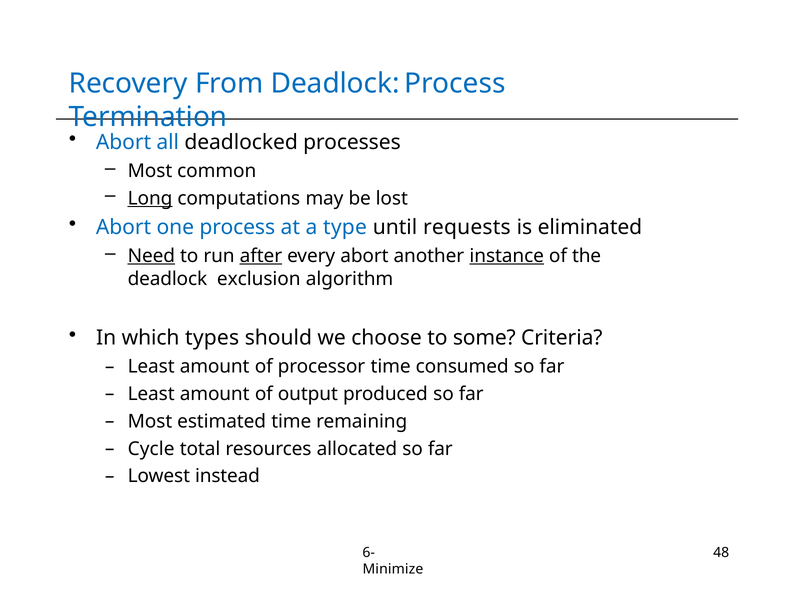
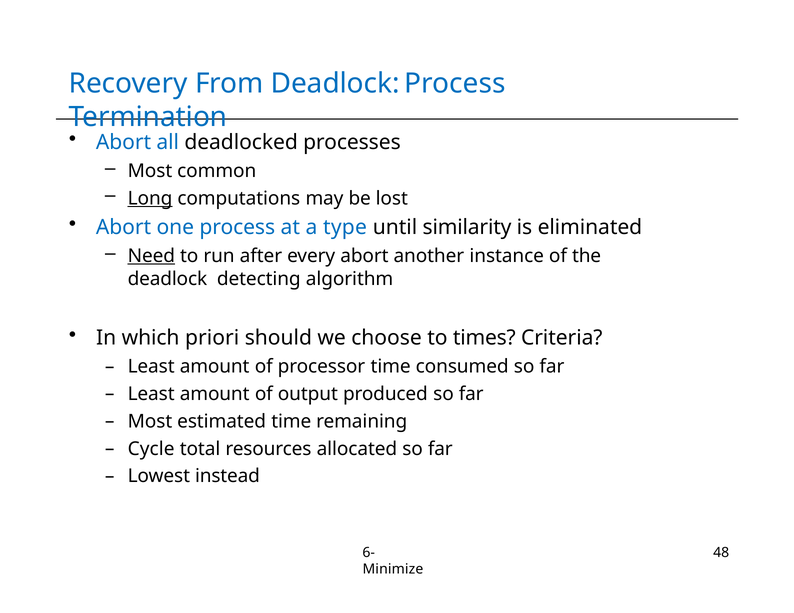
requests: requests -> similarity (467, 228)
after underline: present -> none (261, 256)
instance underline: present -> none (507, 256)
exclusion: exclusion -> detecting (259, 279)
types: types -> priori (212, 338)
some: some -> times (484, 338)
